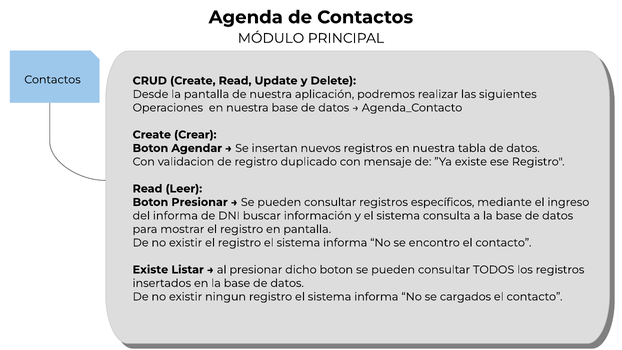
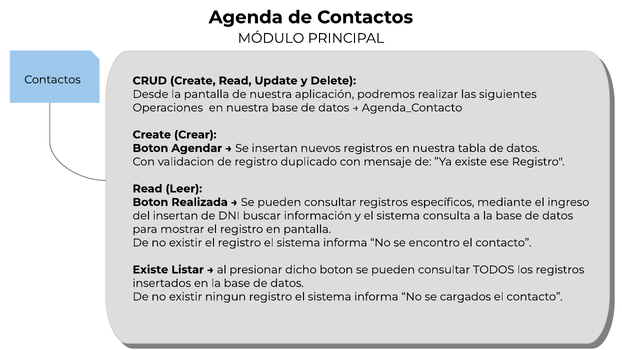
Boton Presionar: Presionar -> Realizada (200, 202)
del informa: informa -> insertan (176, 216)
